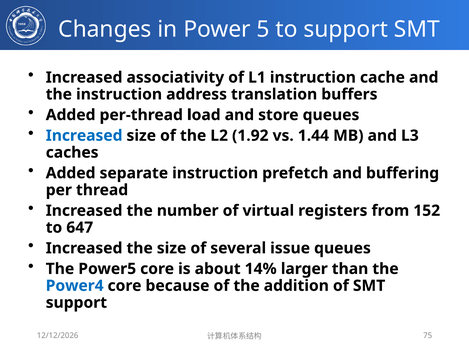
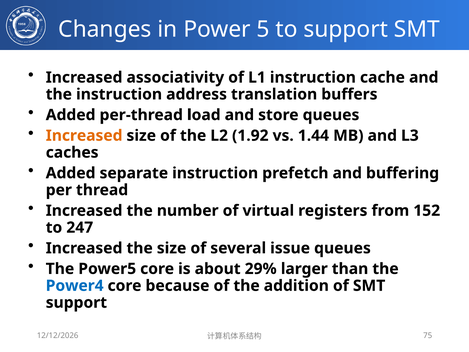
Increased colour: blue -> orange (84, 136)
647: 647 -> 247 (80, 227)
14%: 14% -> 29% (261, 269)
